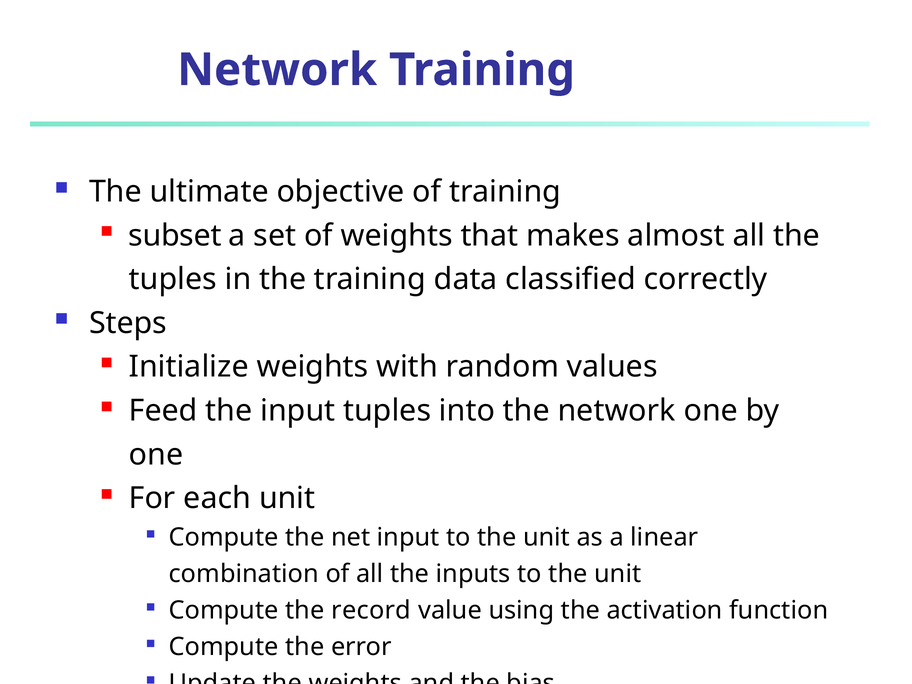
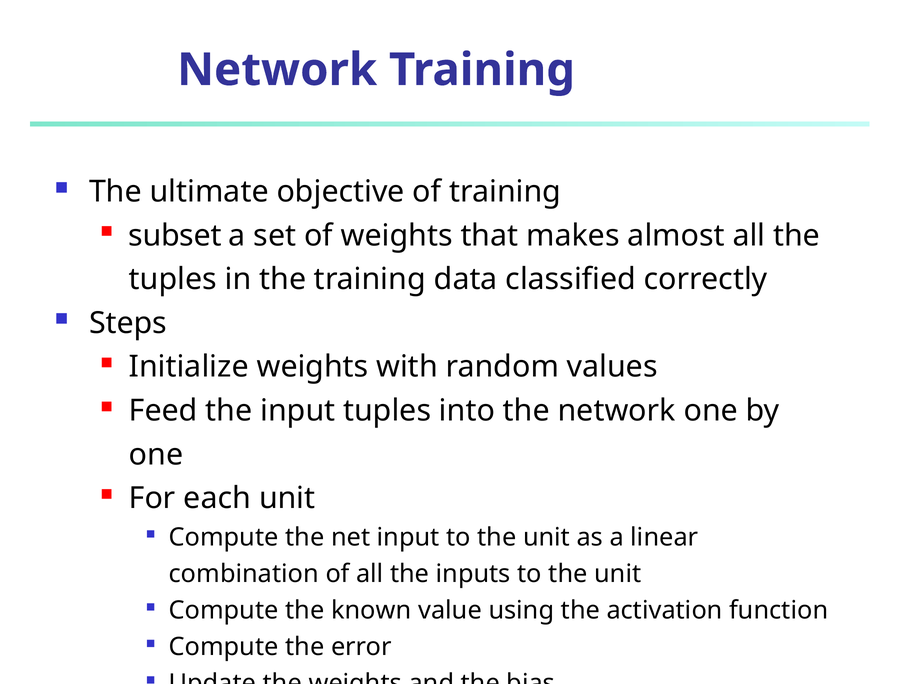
record: record -> known (371, 610)
